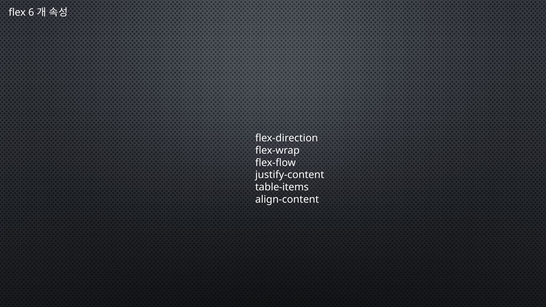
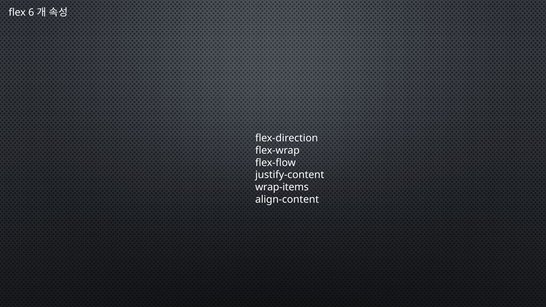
table-items: table-items -> wrap-items (282, 187)
